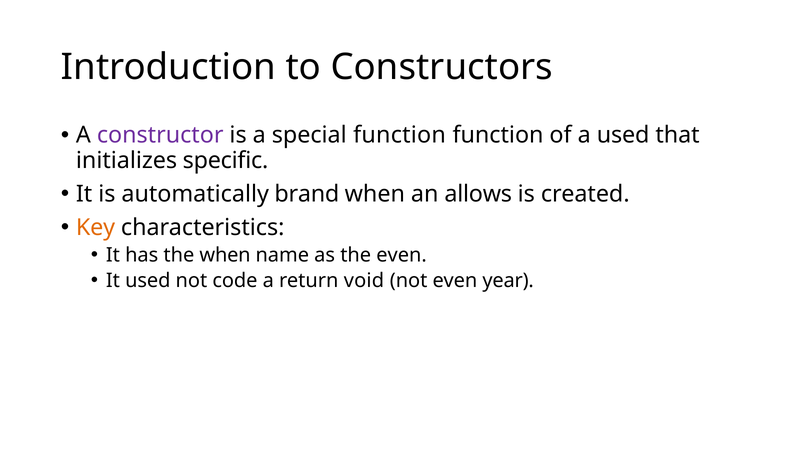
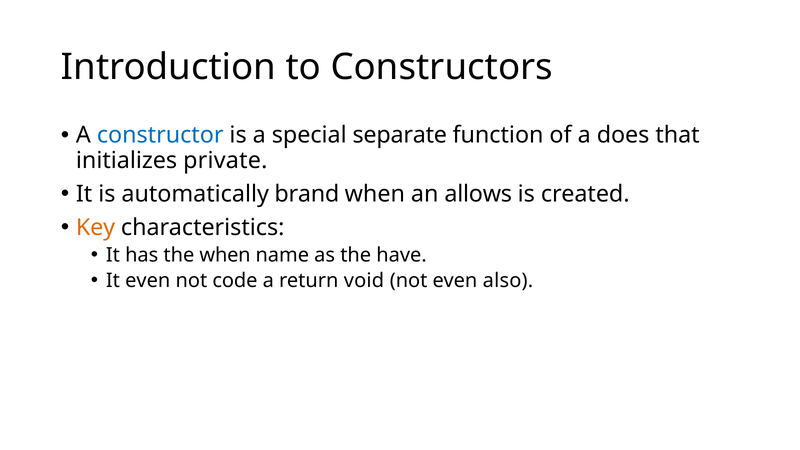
constructor colour: purple -> blue (160, 135)
special function: function -> separate (400, 135)
a used: used -> does (623, 135)
specific: specific -> private (225, 160)
the even: even -> have (402, 255)
It used: used -> even (148, 281)
year: year -> also (508, 281)
